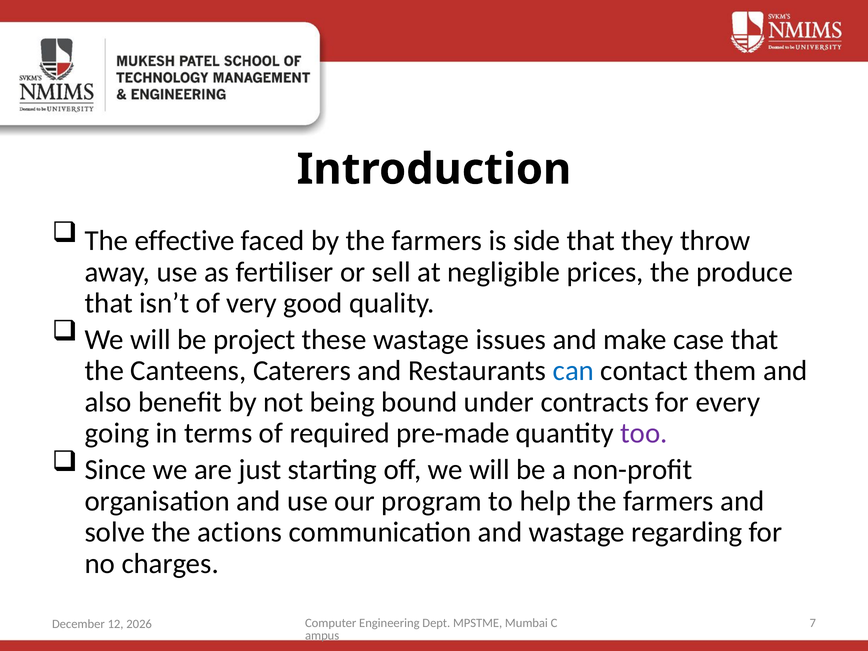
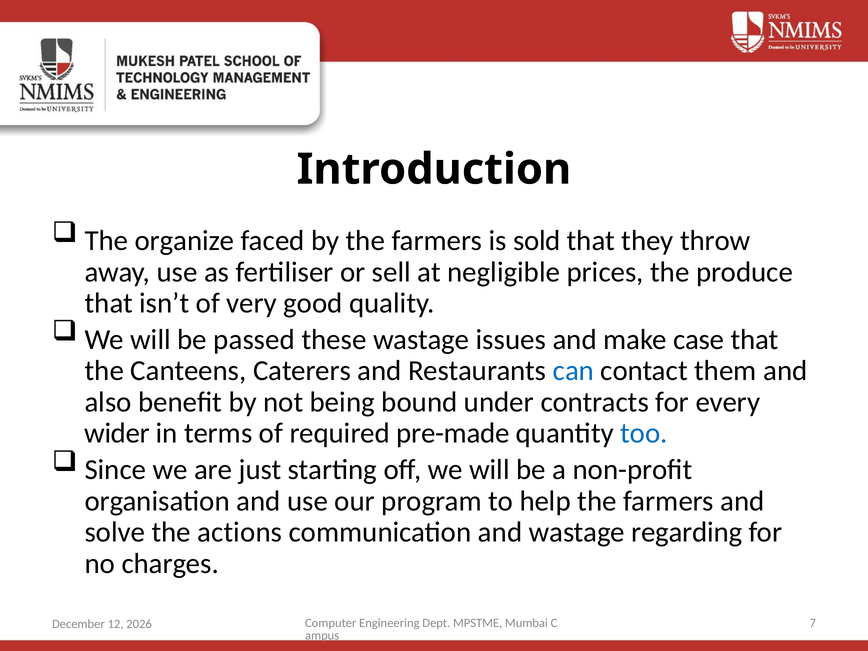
effective: effective -> organize (185, 241)
side: side -> sold (537, 241)
project: project -> passed (254, 340)
going: going -> wider (117, 433)
too colour: purple -> blue (644, 433)
